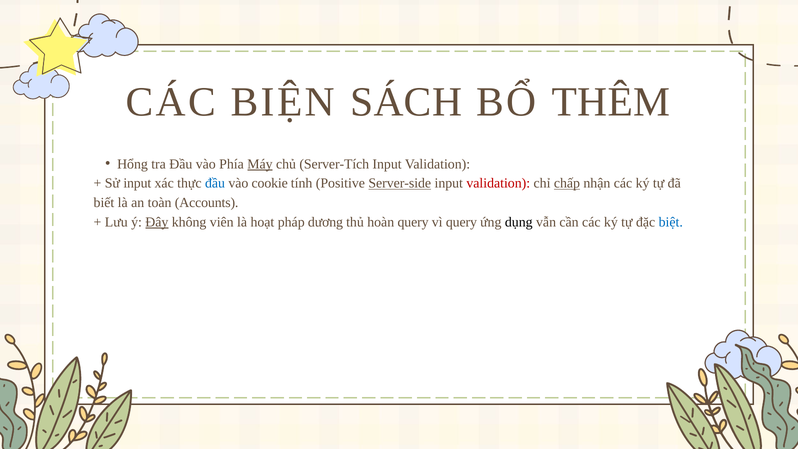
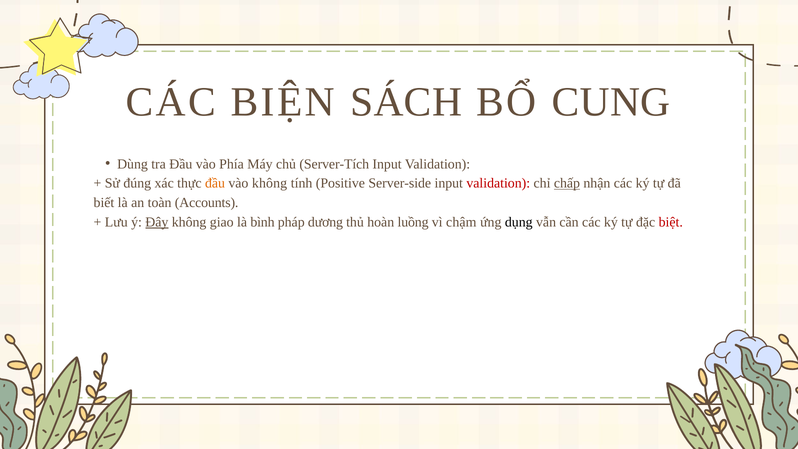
THÊM: THÊM -> CUNG (611, 102)
Hổng: Hổng -> Dùng (133, 164)
Máy underline: present -> none (260, 164)
Sử input: input -> đúng (137, 183)
đầu colour: blue -> orange (215, 183)
vào cookie: cookie -> không (270, 183)
Server-side underline: present -> none (400, 183)
viên: viên -> giao (222, 222)
hoạt: hoạt -> bình (262, 222)
hoàn query: query -> luồng (413, 222)
vì query: query -> chậm (461, 222)
biệt colour: blue -> red (671, 222)
